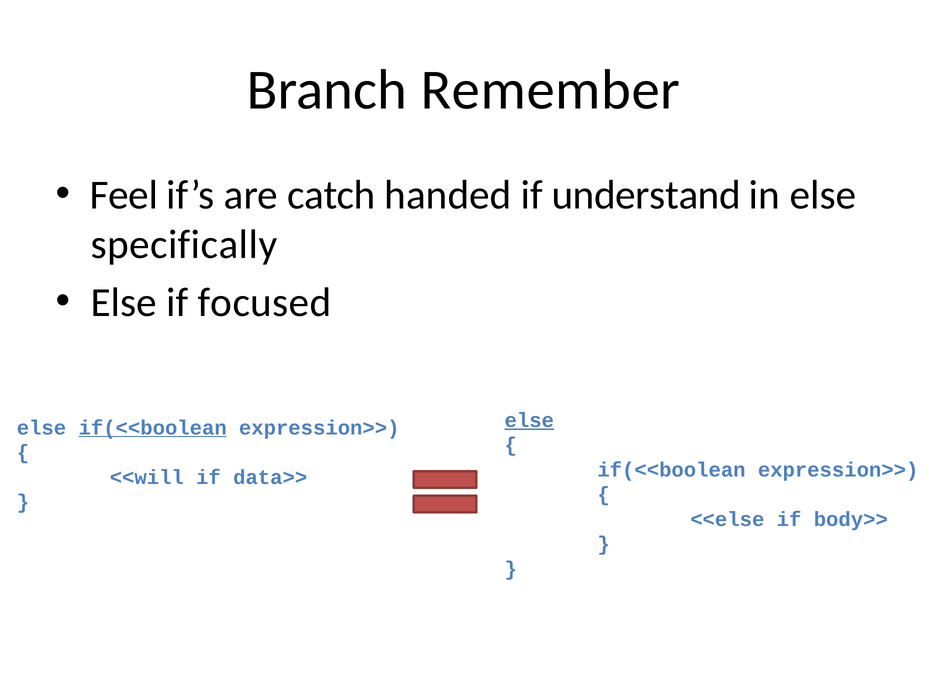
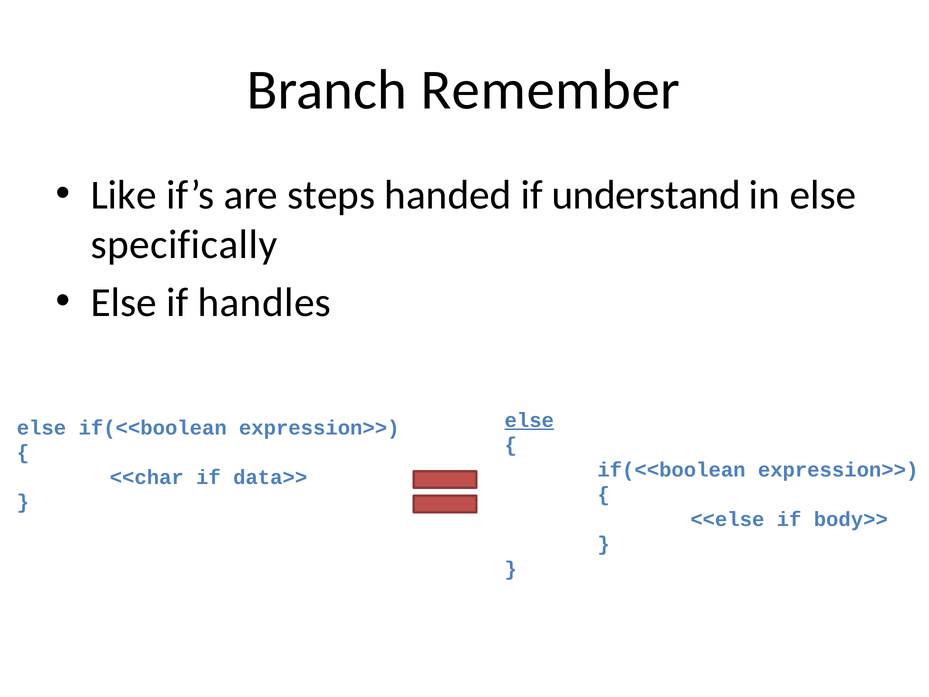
Feel: Feel -> Like (124, 195)
catch: catch -> steps (331, 195)
focused: focused -> handles (264, 302)
if(<<boolean underline: present -> none (153, 428)
<<will: <<will -> <<char (147, 477)
